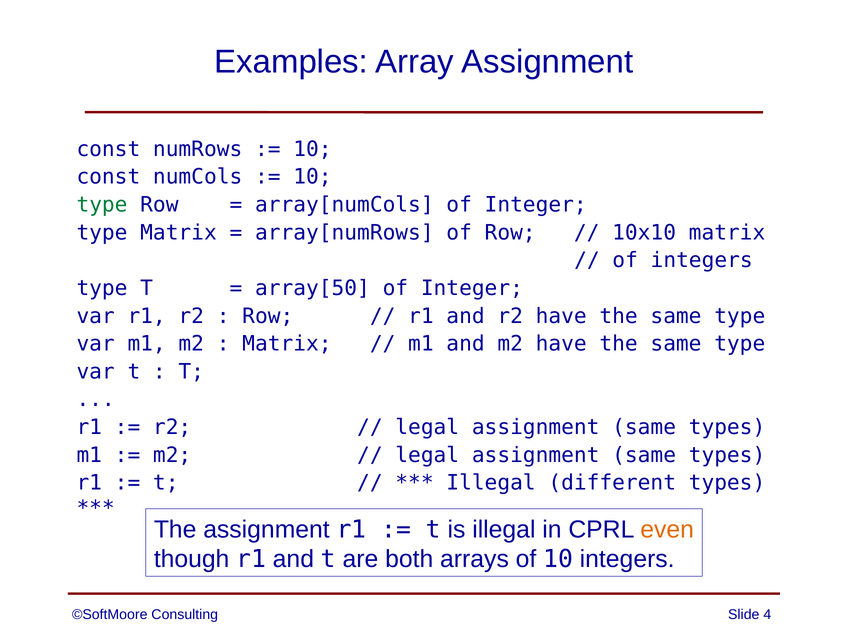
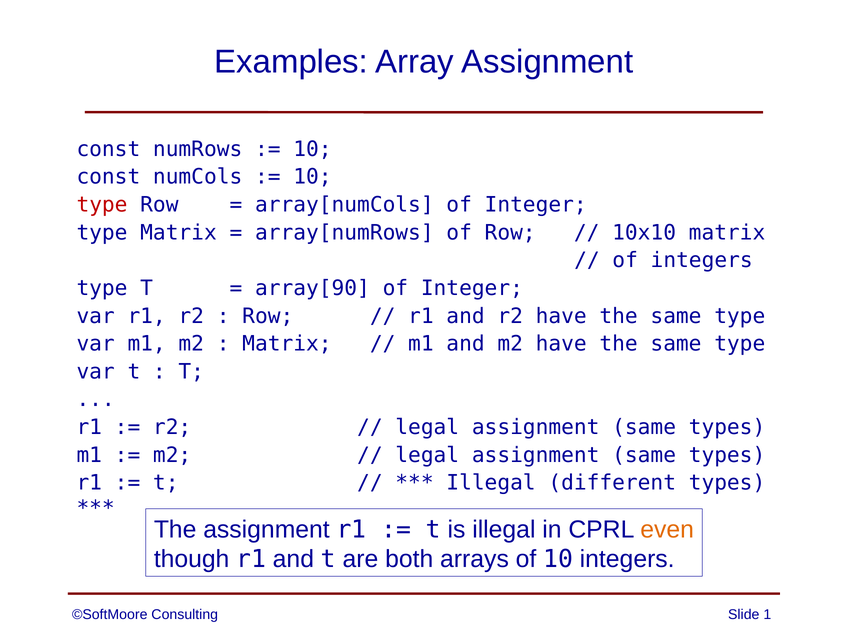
type colour: green -> red (102, 205)
array[50: array[50 -> array[90 (312, 288)
4: 4 -> 1 (767, 614)
